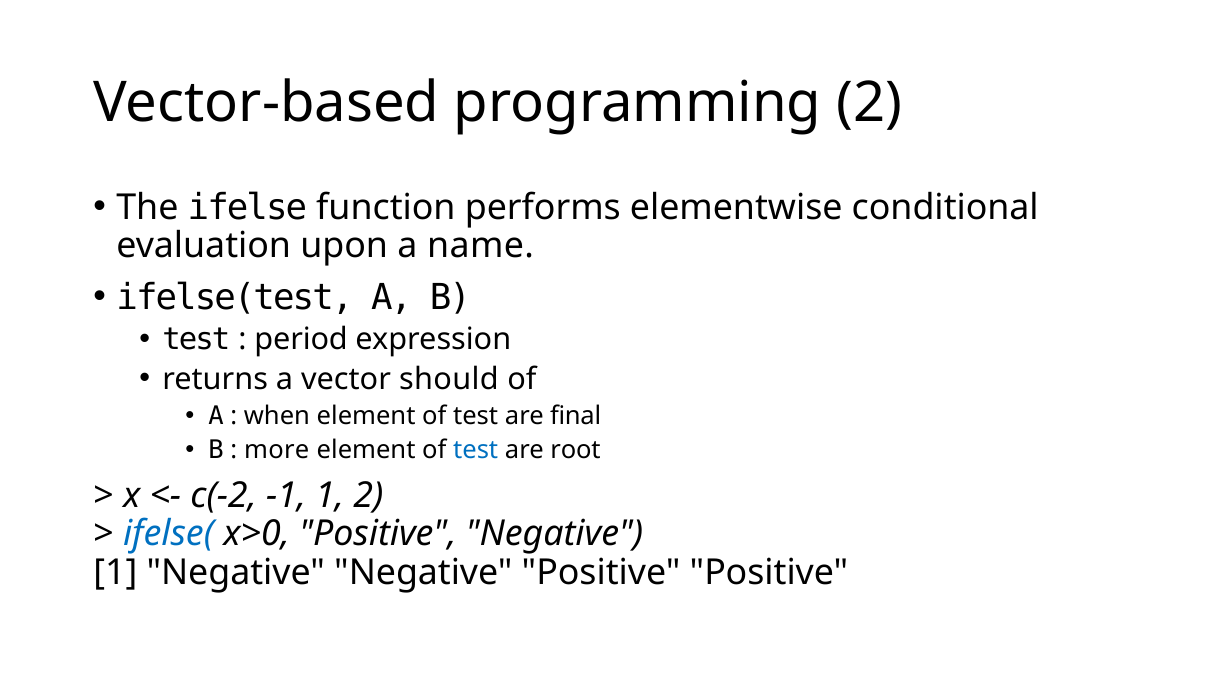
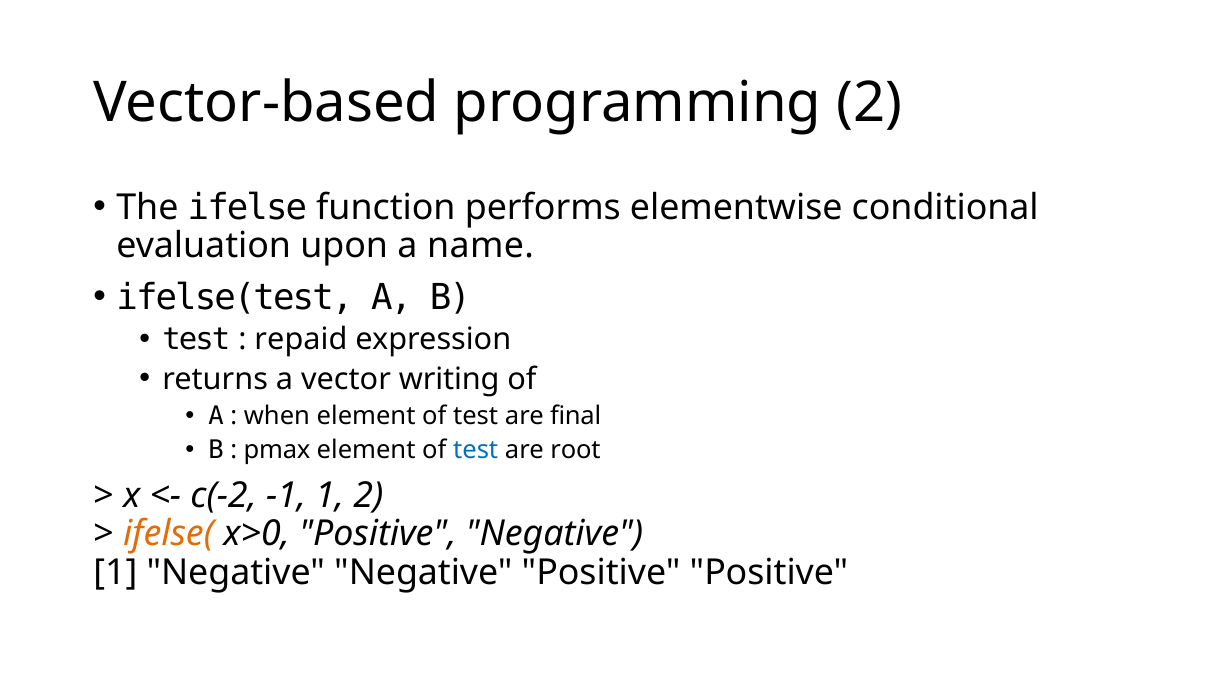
period: period -> repaid (301, 339)
should: should -> writing (449, 379)
more: more -> pmax (277, 450)
ifelse( colour: blue -> orange (169, 534)
